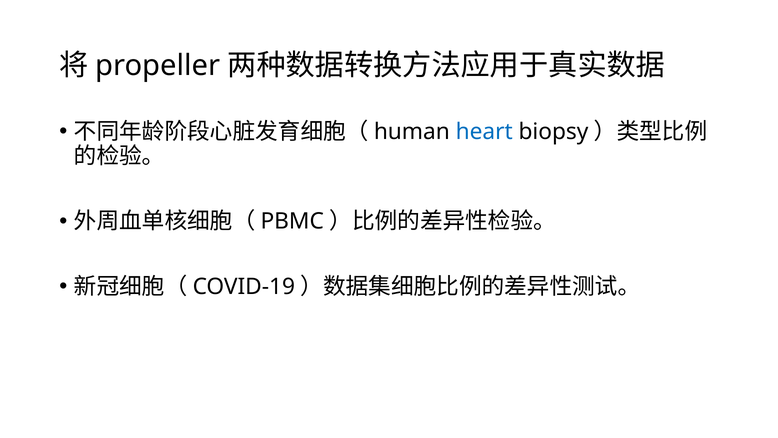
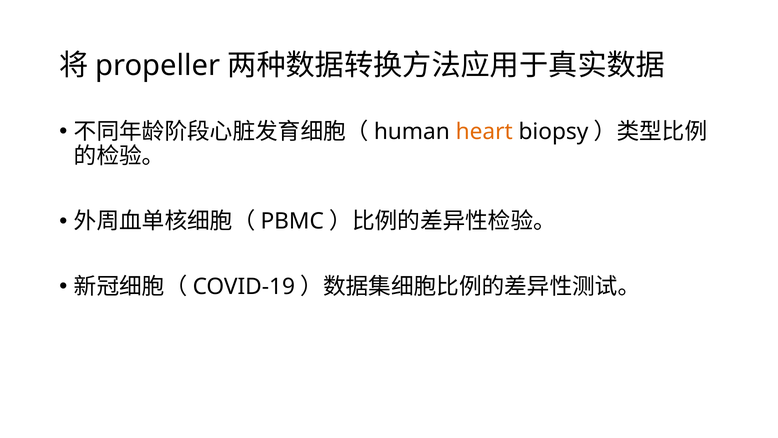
heart colour: blue -> orange (484, 132)
